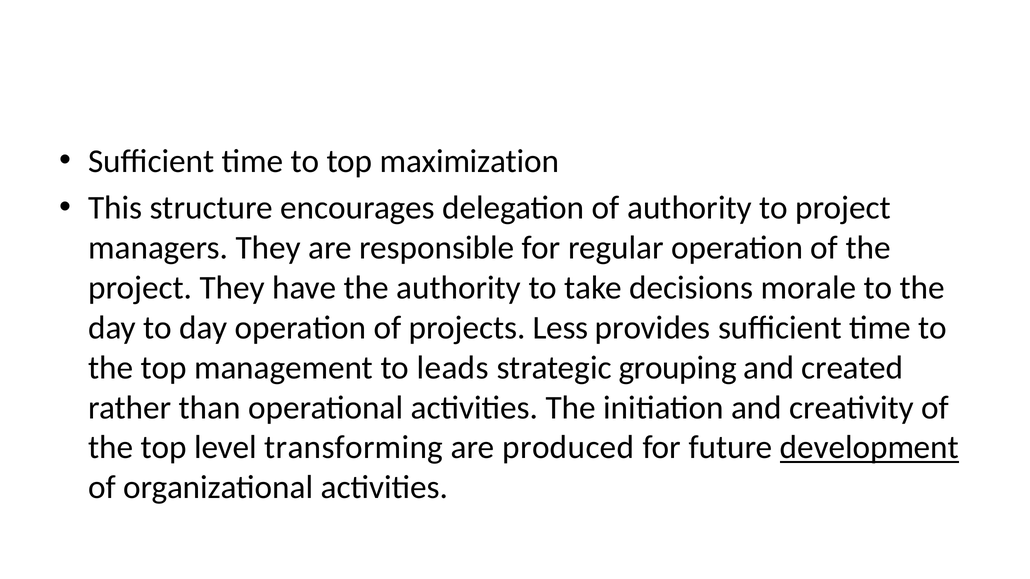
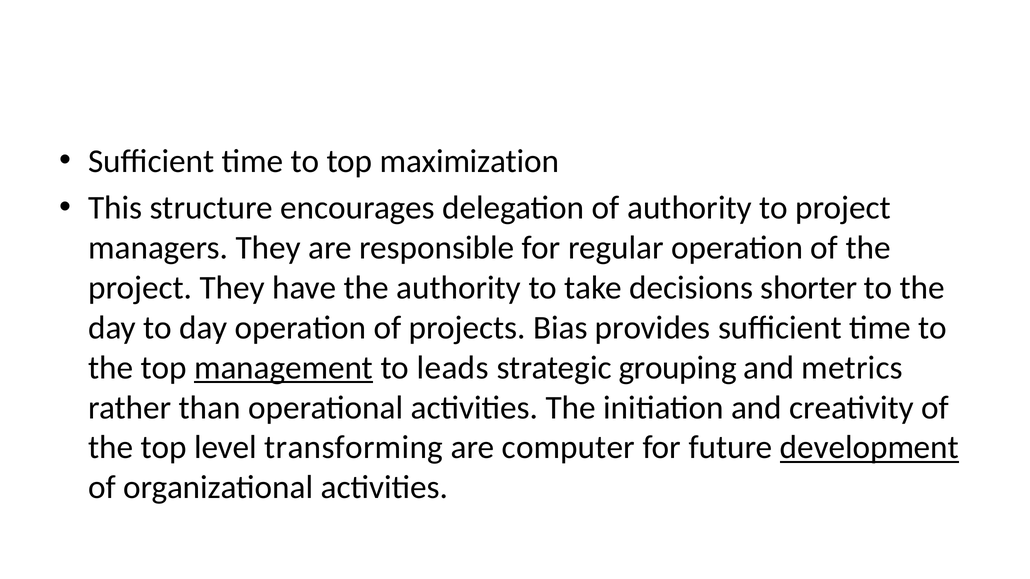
morale: morale -> shorter (809, 288)
Less: Less -> Bias (560, 328)
management underline: none -> present (284, 368)
created: created -> metrics (852, 368)
produced: produced -> computer (568, 448)
